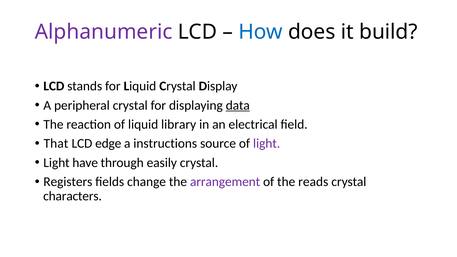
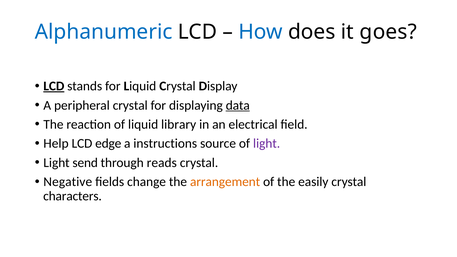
Alphanumeric colour: purple -> blue (104, 32)
build: build -> goes (388, 32)
LCD underline: none -> present (54, 86)
That: That -> Help (56, 144)
have: have -> send (85, 163)
easily: easily -> reads (162, 163)
Registers: Registers -> Negative (68, 182)
arrangement colour: purple -> orange (225, 182)
reads: reads -> easily (313, 182)
